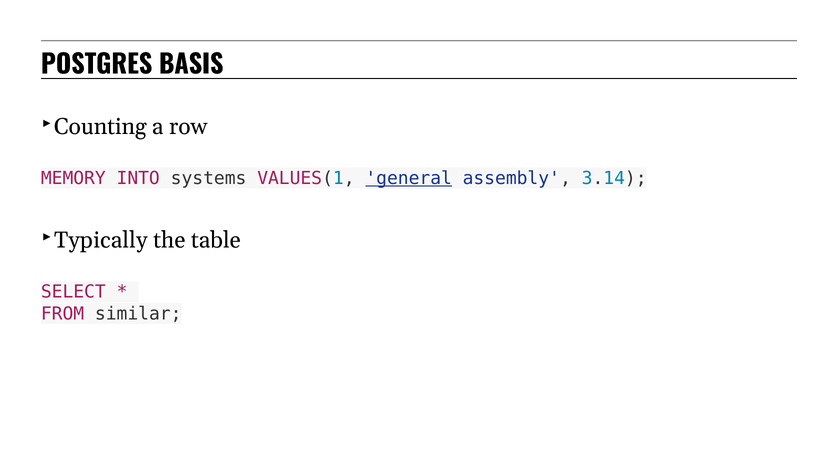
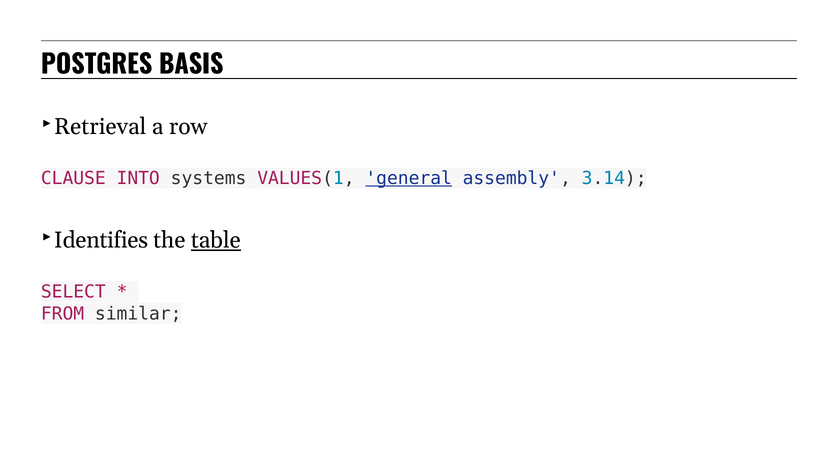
Counting: Counting -> Retrieval (100, 127)
MEMORY: MEMORY -> CLAUSE (73, 178)
Typically: Typically -> Identifies (101, 241)
table underline: none -> present (216, 241)
